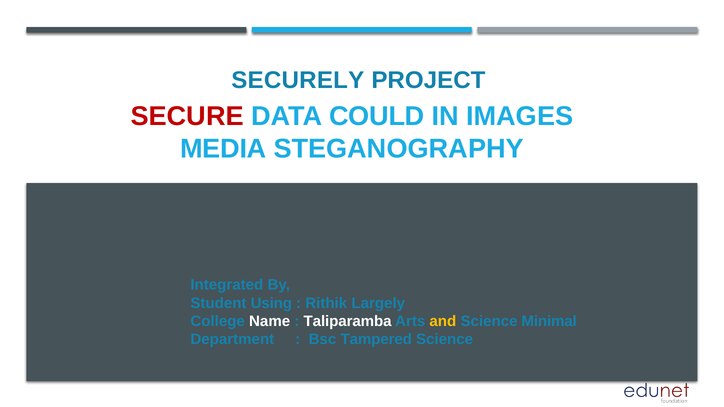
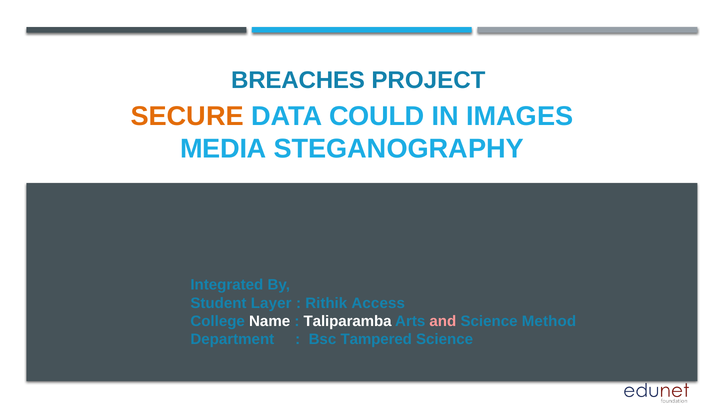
SECURELY: SECURELY -> BREACHES (298, 80)
SECURE colour: red -> orange (187, 116)
Using: Using -> Layer (271, 303)
Largely: Largely -> Access (378, 303)
and colour: yellow -> pink (443, 321)
Minimal: Minimal -> Method (549, 321)
